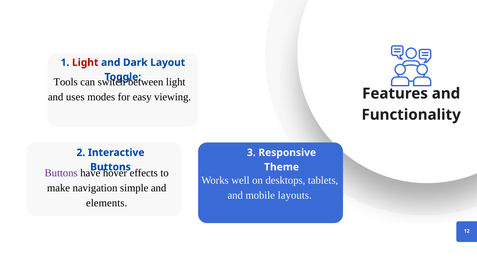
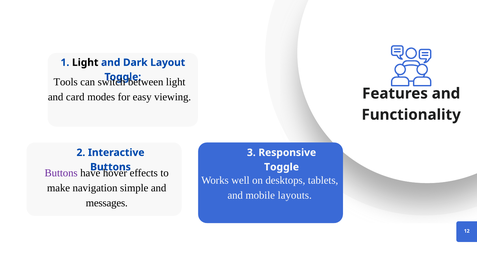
Light colour: red -> black (85, 62)
uses: uses -> card (75, 97)
Theme: Theme -> Toggle (282, 167)
elements: elements -> messages (107, 202)
